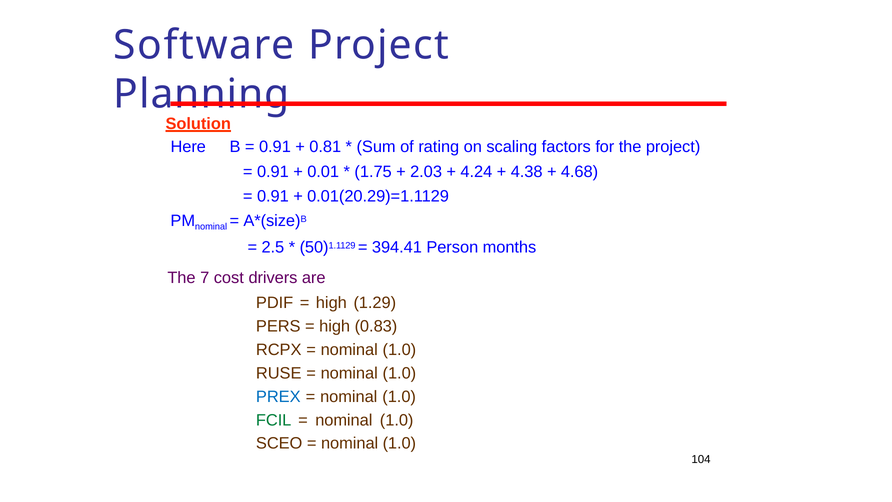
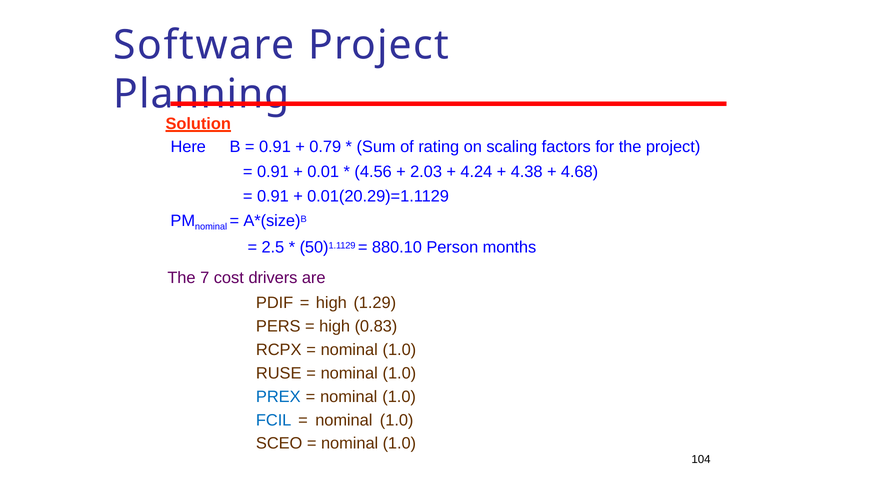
0.81: 0.81 -> 0.79 (325, 147)
1.75: 1.75 -> 4.56 (373, 172)
394.41: 394.41 -> 880.10 (397, 247)
FCIL colour: green -> blue (274, 420)
